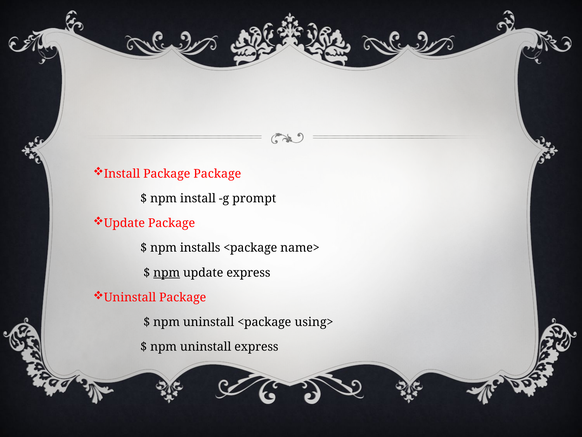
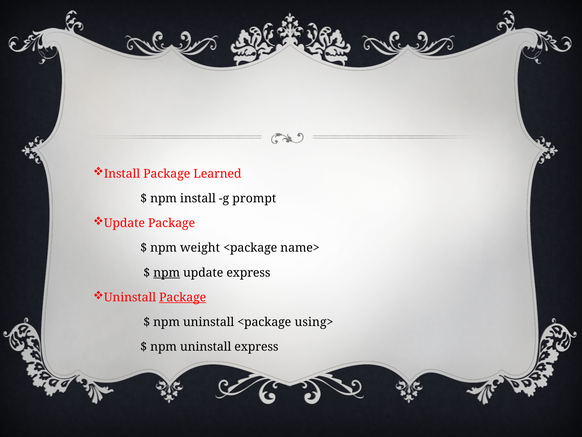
Package Package: Package -> Learned (217, 173)
installs: installs -> weight (200, 248)
Package underline: none -> present (183, 297)
